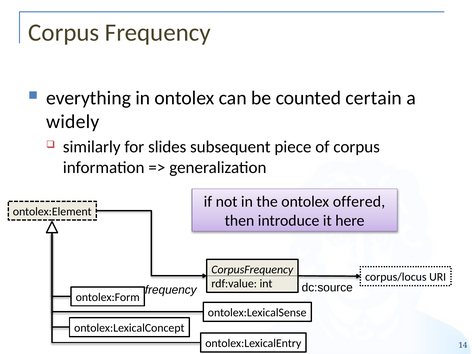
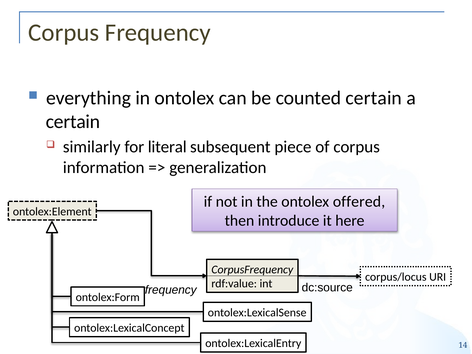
widely: widely -> certain (73, 122)
slides: slides -> literal (167, 147)
